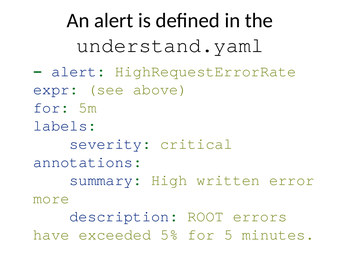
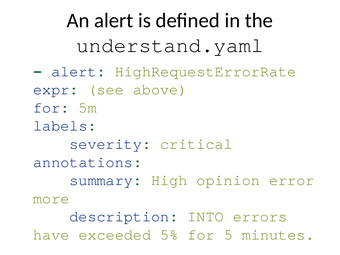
written: written -> opinion (228, 180)
ROOT: ROOT -> INTO (206, 216)
